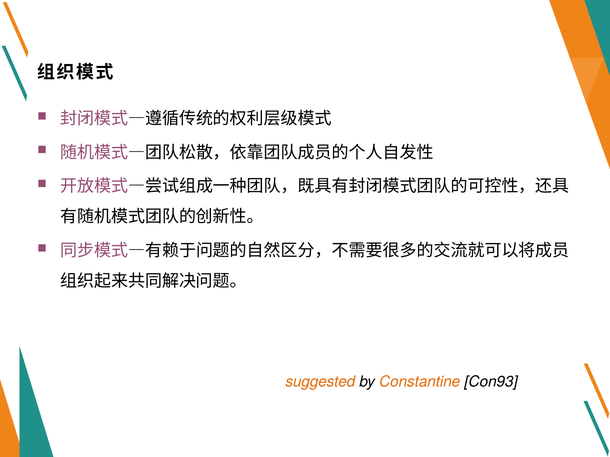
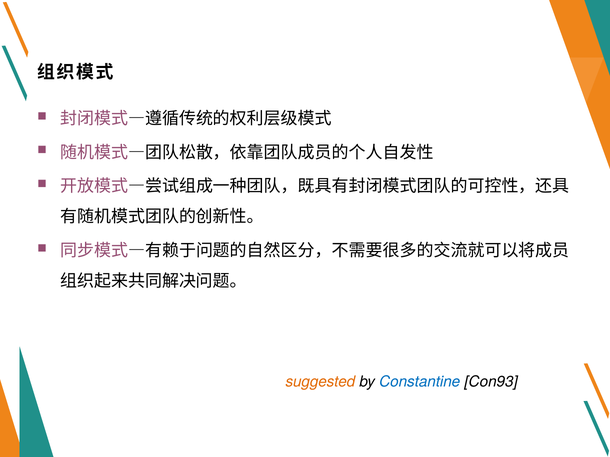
Constantine colour: orange -> blue (420, 382)
